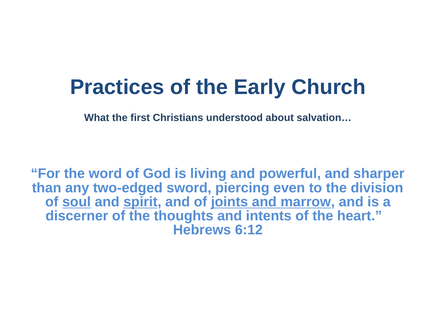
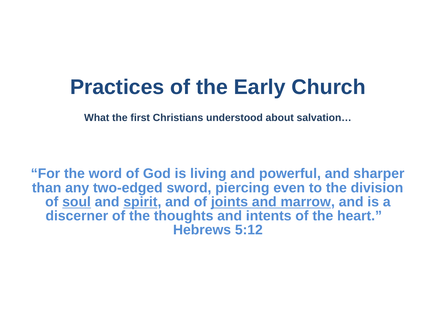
6:12: 6:12 -> 5:12 (249, 230)
